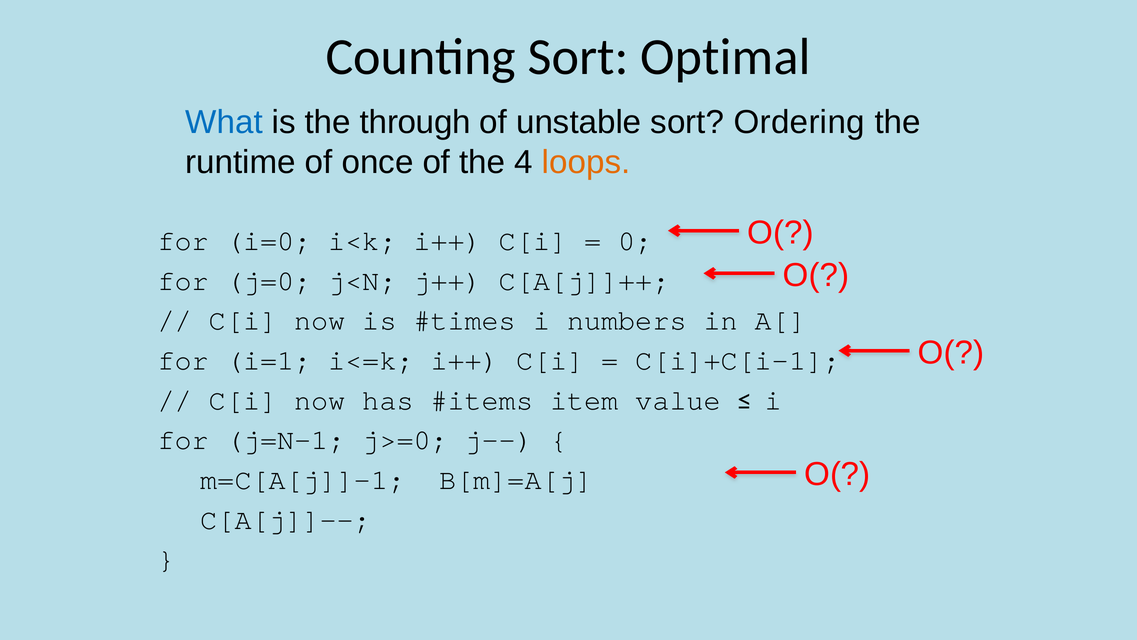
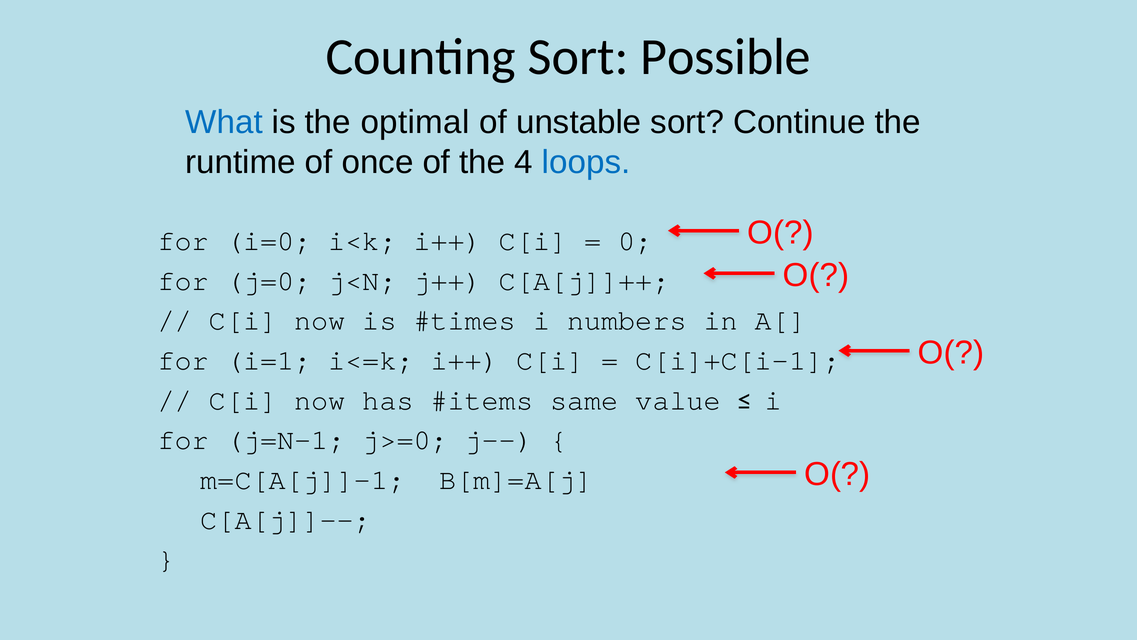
Optimal: Optimal -> Possible (726, 57)
through: through -> optimal (415, 122)
Ordering: Ordering -> Continue (799, 122)
loops colour: orange -> blue (586, 162)
item: item -> same (584, 400)
